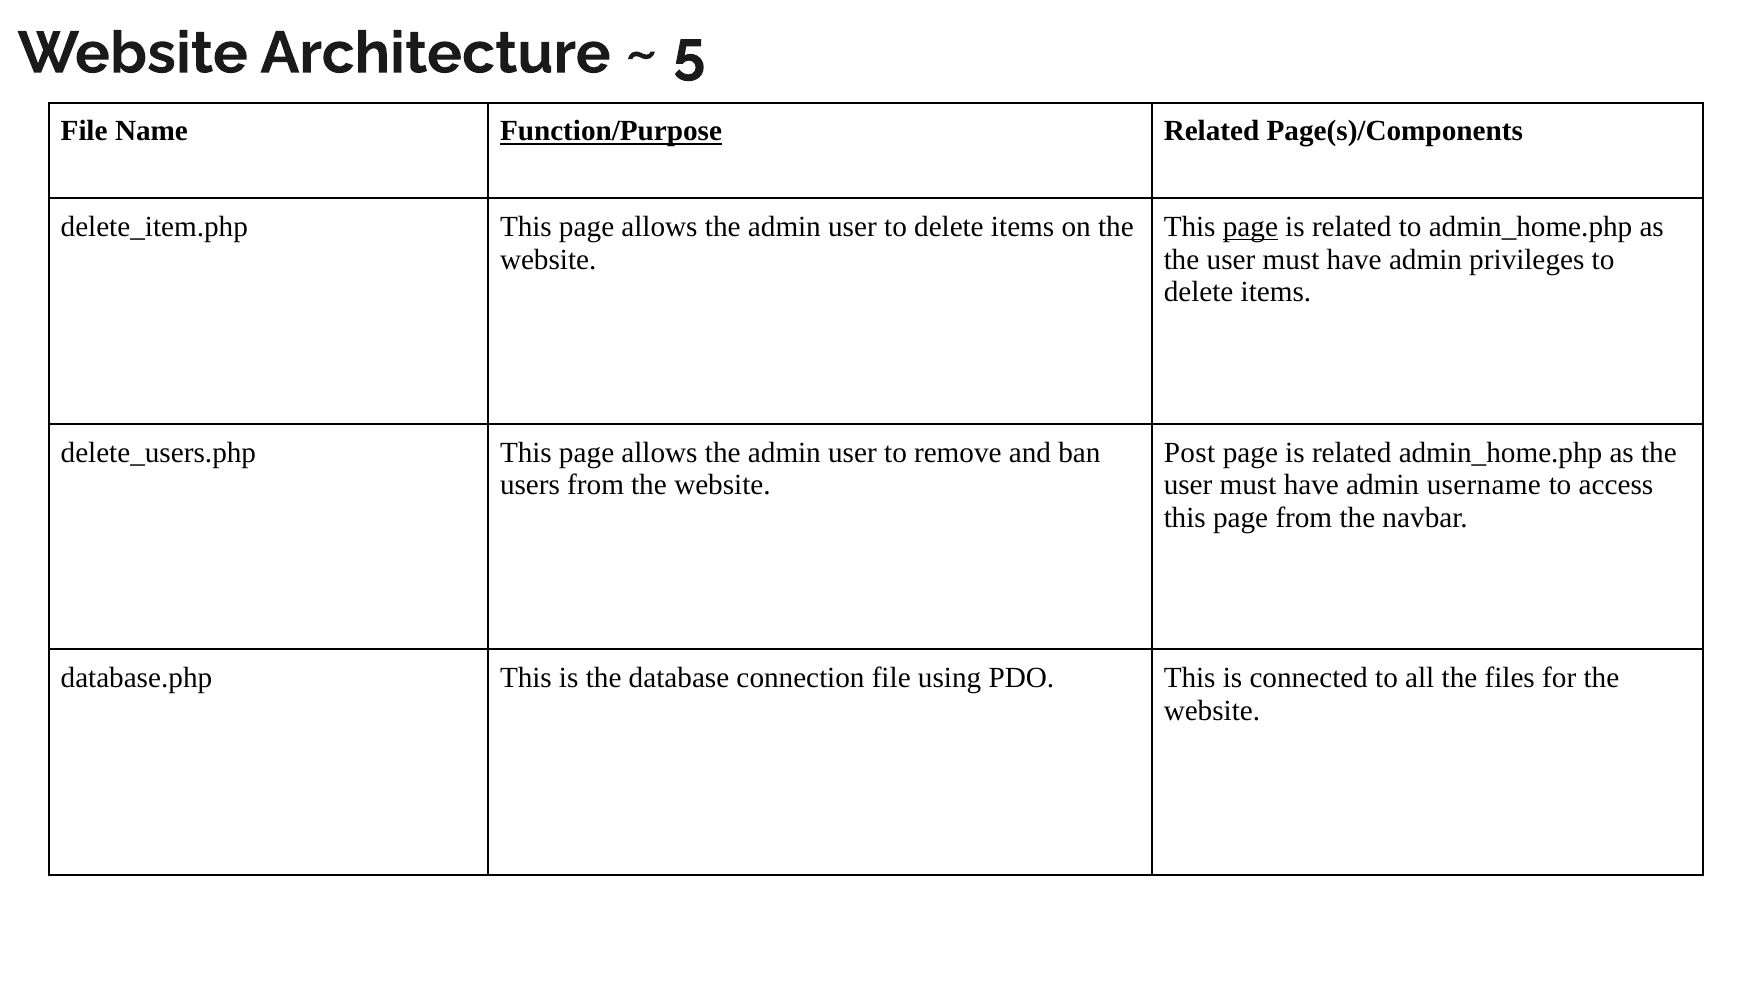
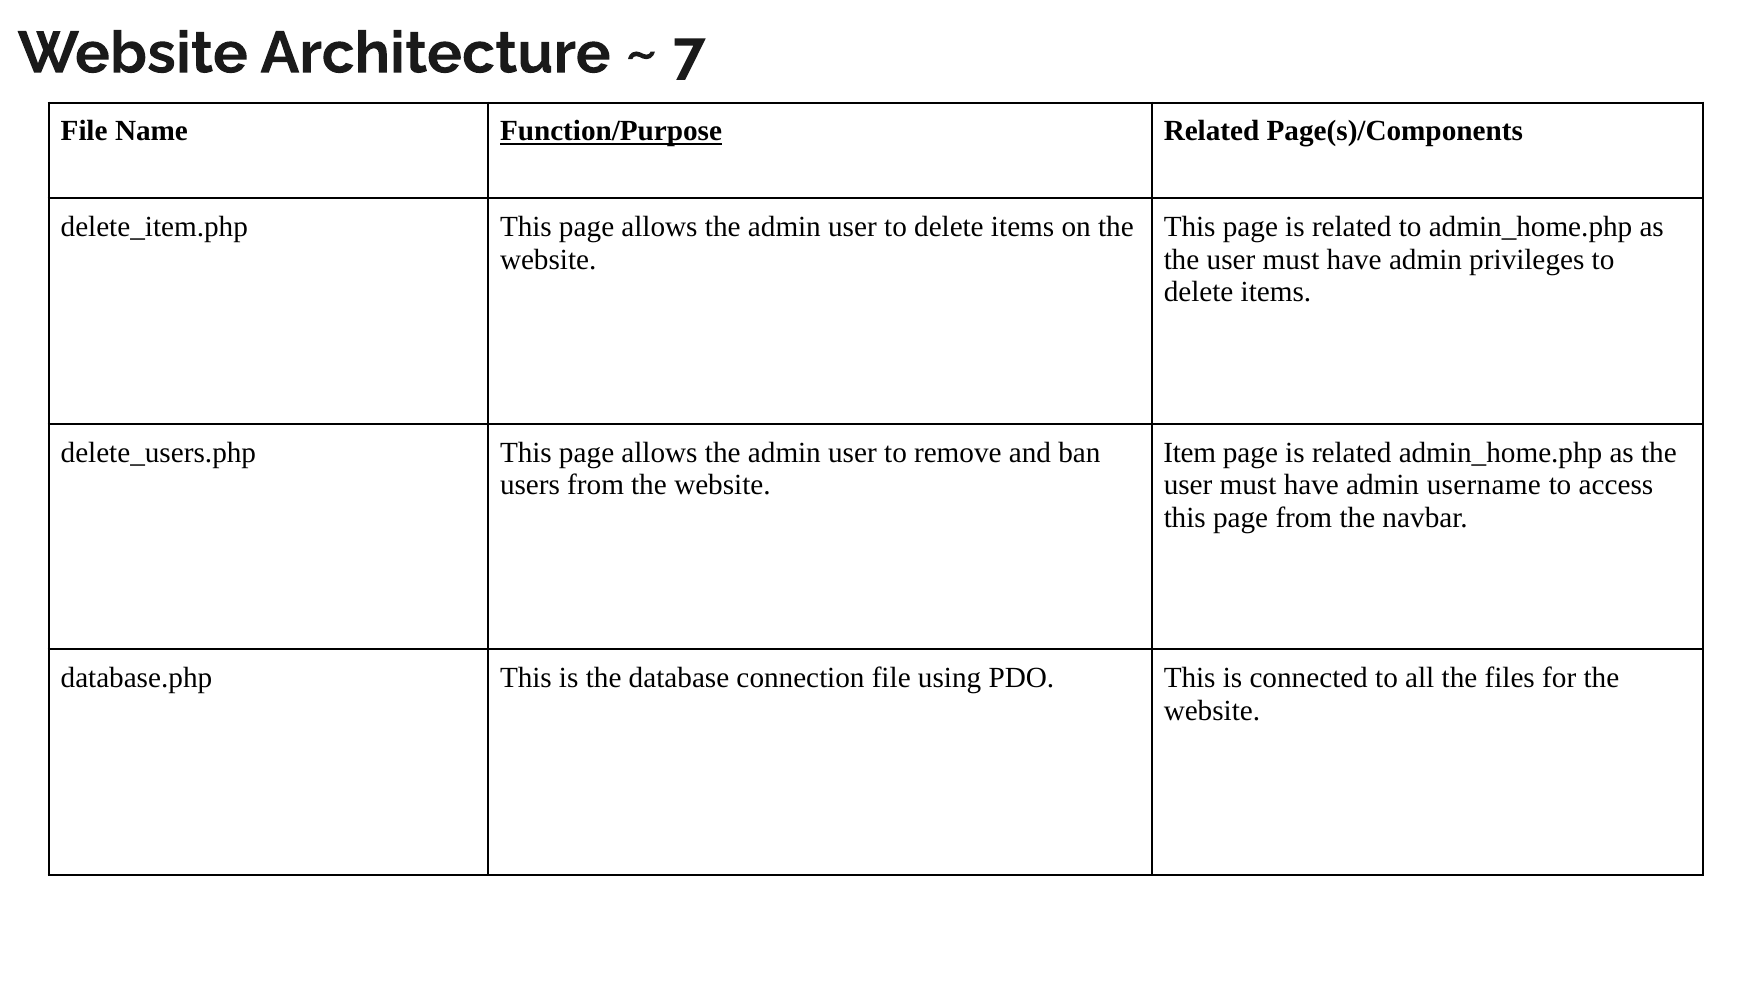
5: 5 -> 7 (689, 53)
page underline: present -> none (1250, 227)
Post: Post -> Item (1190, 453)
